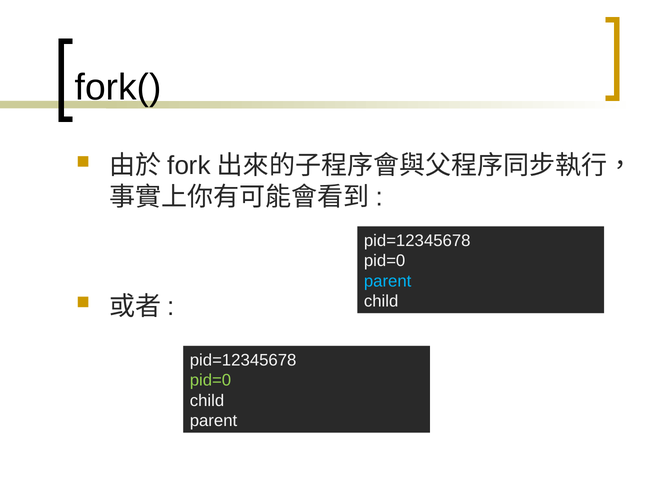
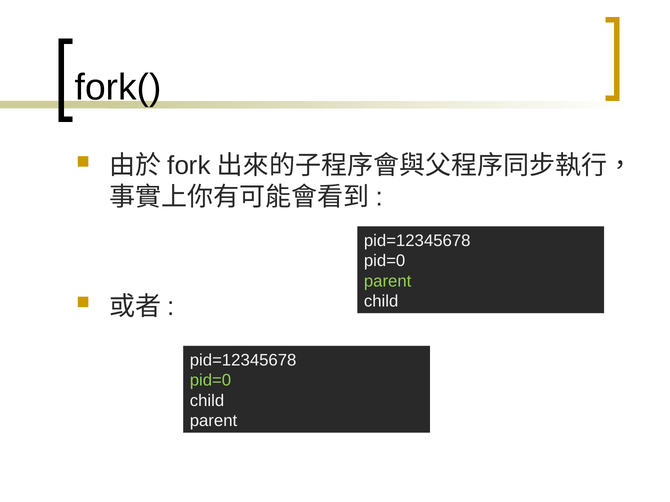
parent colour: light blue -> light green (388, 281)
